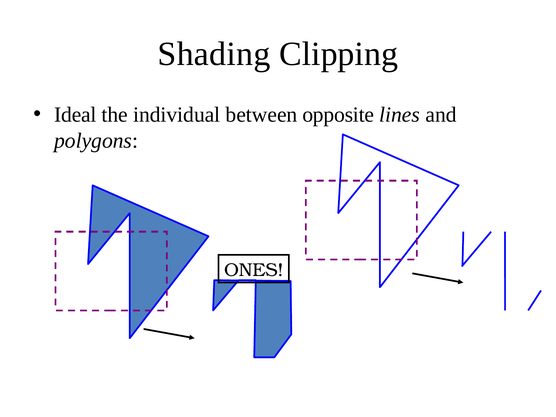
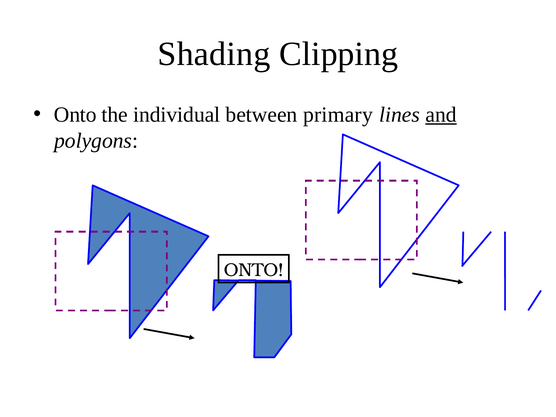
Ideal: Ideal -> Onto (75, 115)
opposite: opposite -> primary (338, 115)
and underline: none -> present (441, 115)
ONES: ONES -> ONTO (254, 270)
